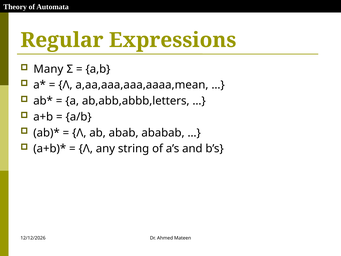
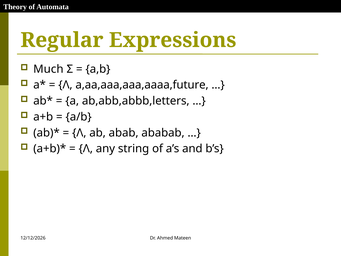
Many: Many -> Much (48, 69)
a,aa,aaa,aaa,aaaa,mean: a,aa,aaa,aaa,aaaa,mean -> a,aa,aaa,aaa,aaaa,future (142, 85)
